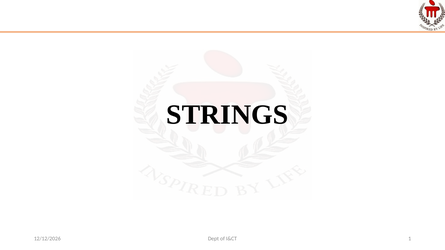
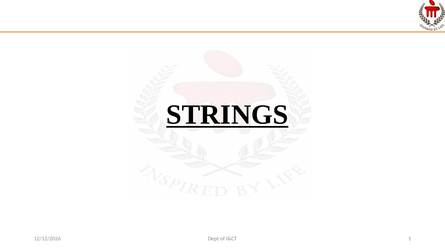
STRINGS underline: none -> present (227, 115)
